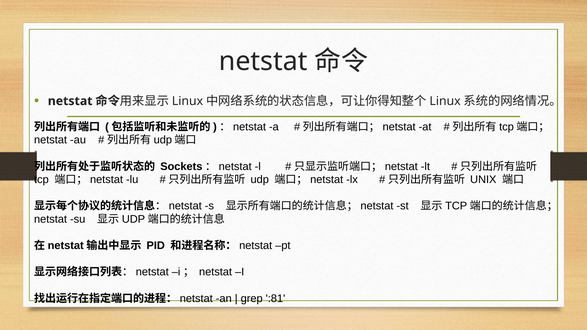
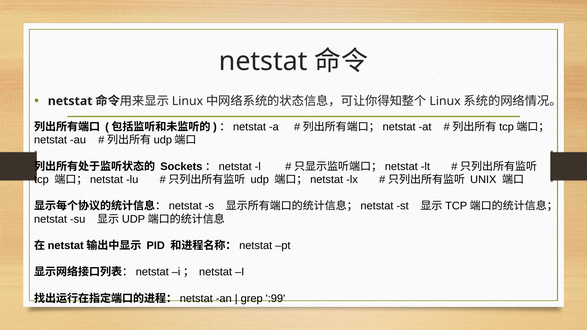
:81: :81 -> :99 (275, 299)
